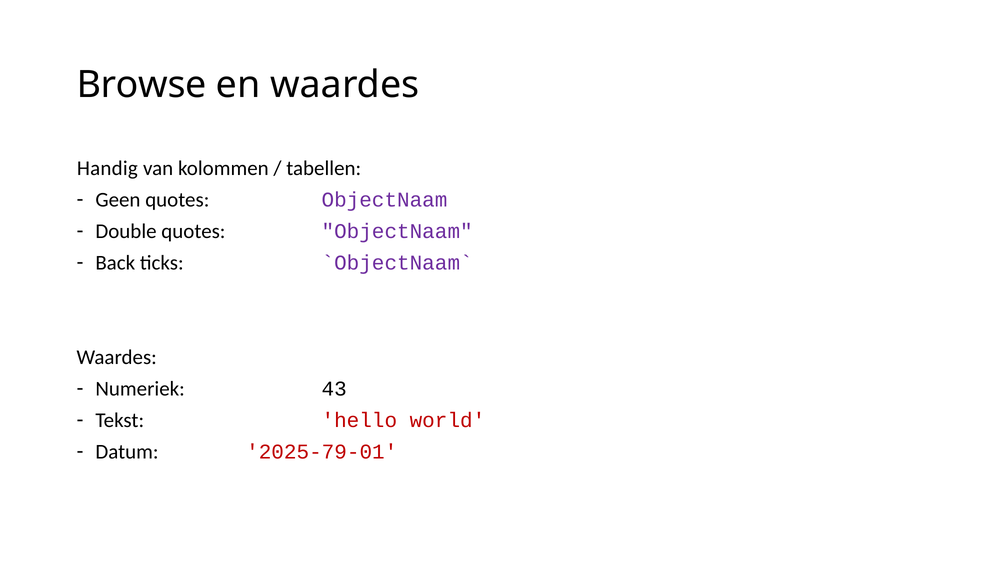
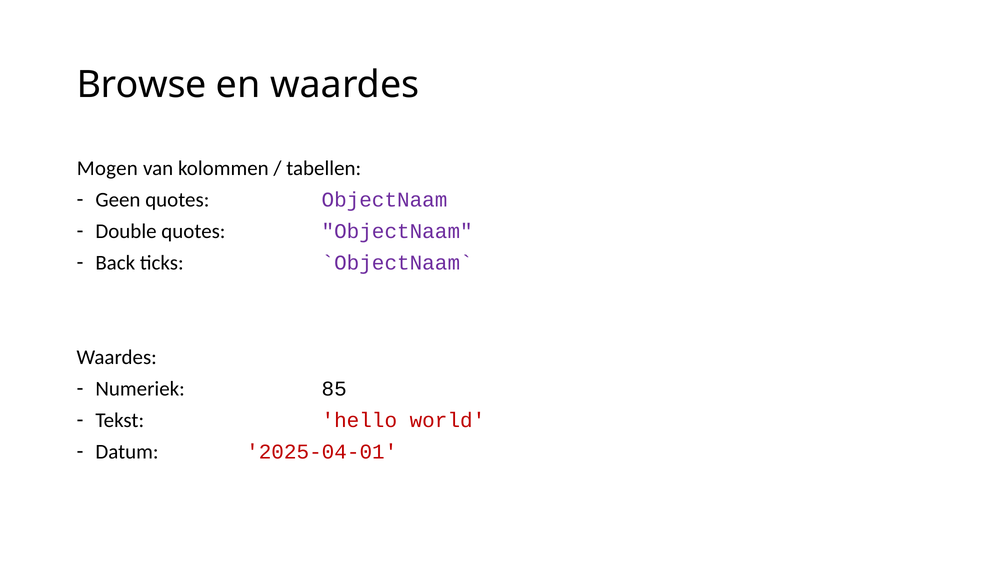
Handig: Handig -> Mogen (107, 168)
43: 43 -> 85 (334, 389)
2025-79-01: 2025-79-01 -> 2025-04-01 (322, 451)
